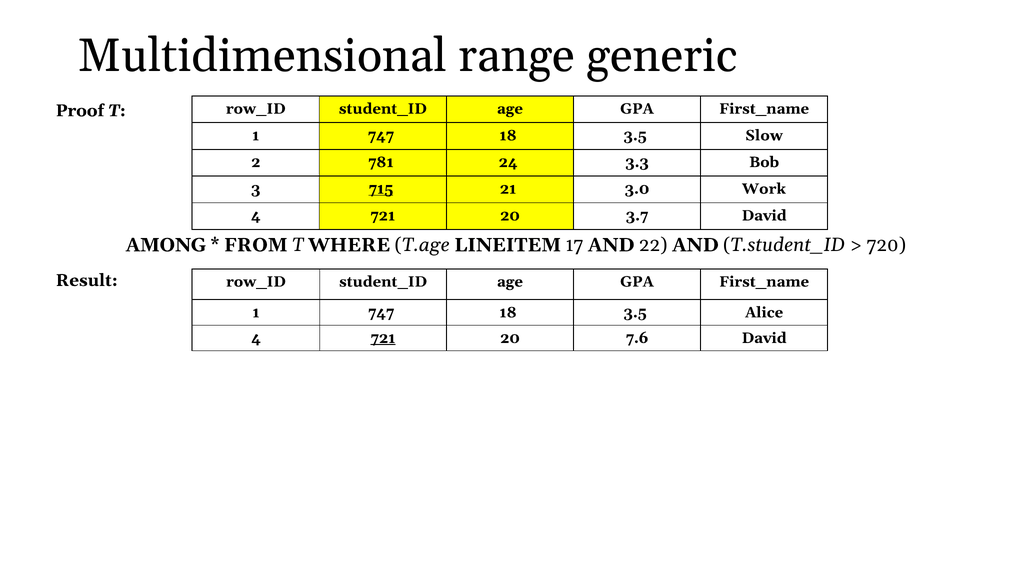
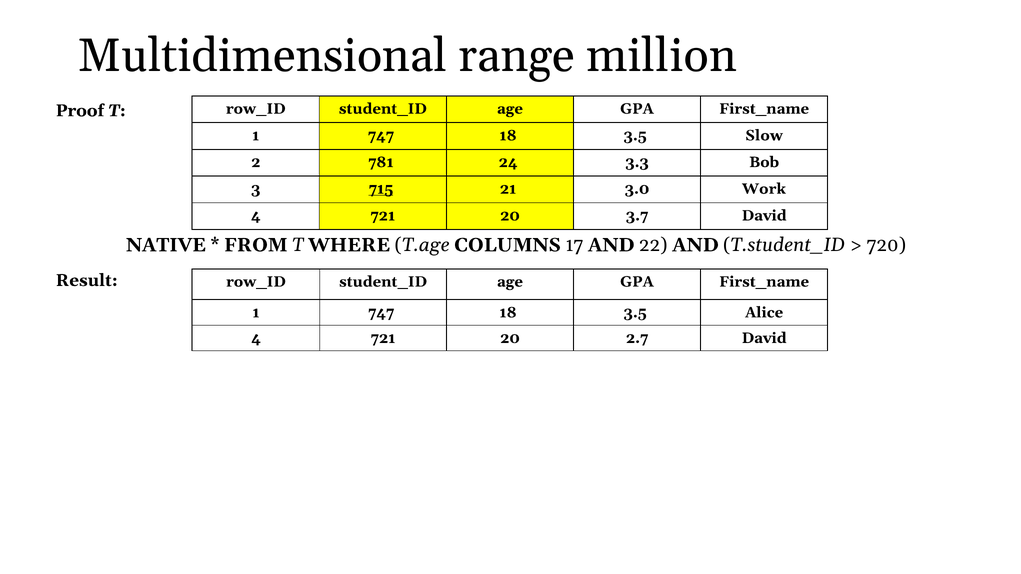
generic: generic -> million (662, 56)
AMONG: AMONG -> NATIVE (166, 245)
LINEITEM: LINEITEM -> COLUMNS (508, 245)
721 underline: present -> none (383, 338)
7.6: 7.6 -> 2.7 (637, 338)
